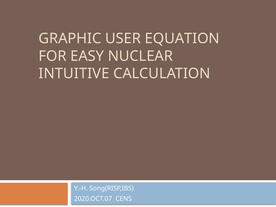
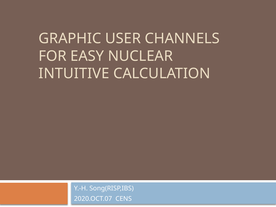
EQUATION: EQUATION -> CHANNELS (182, 39)
